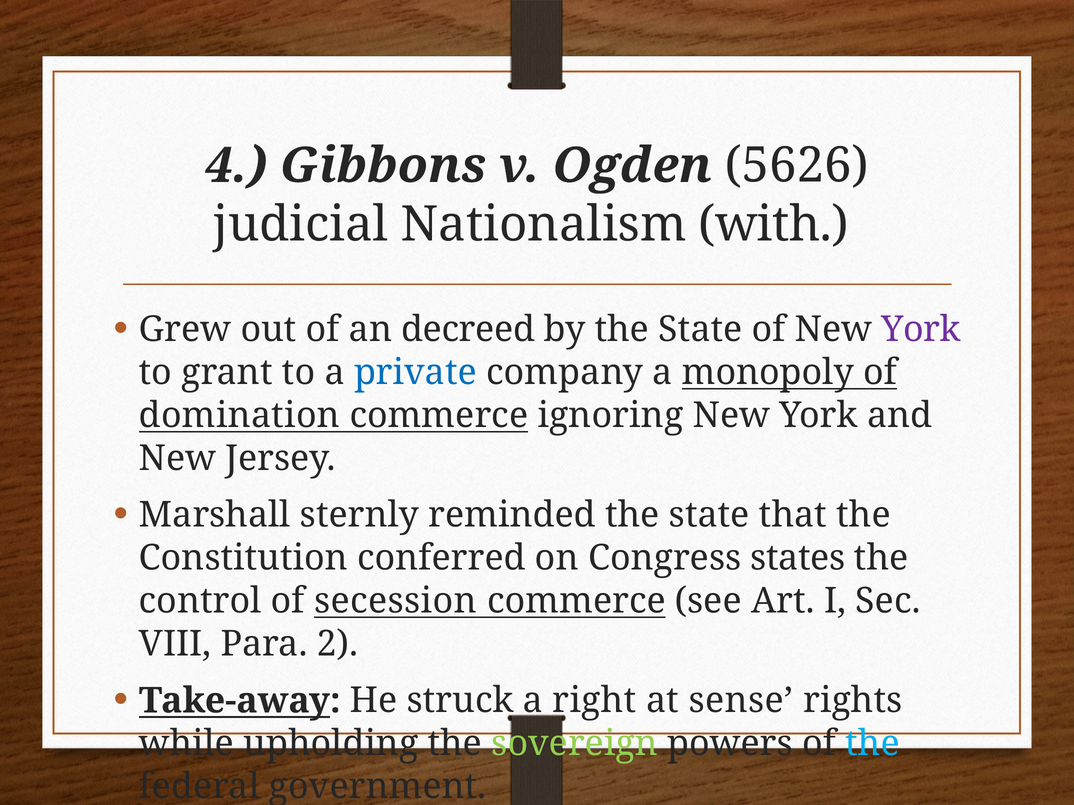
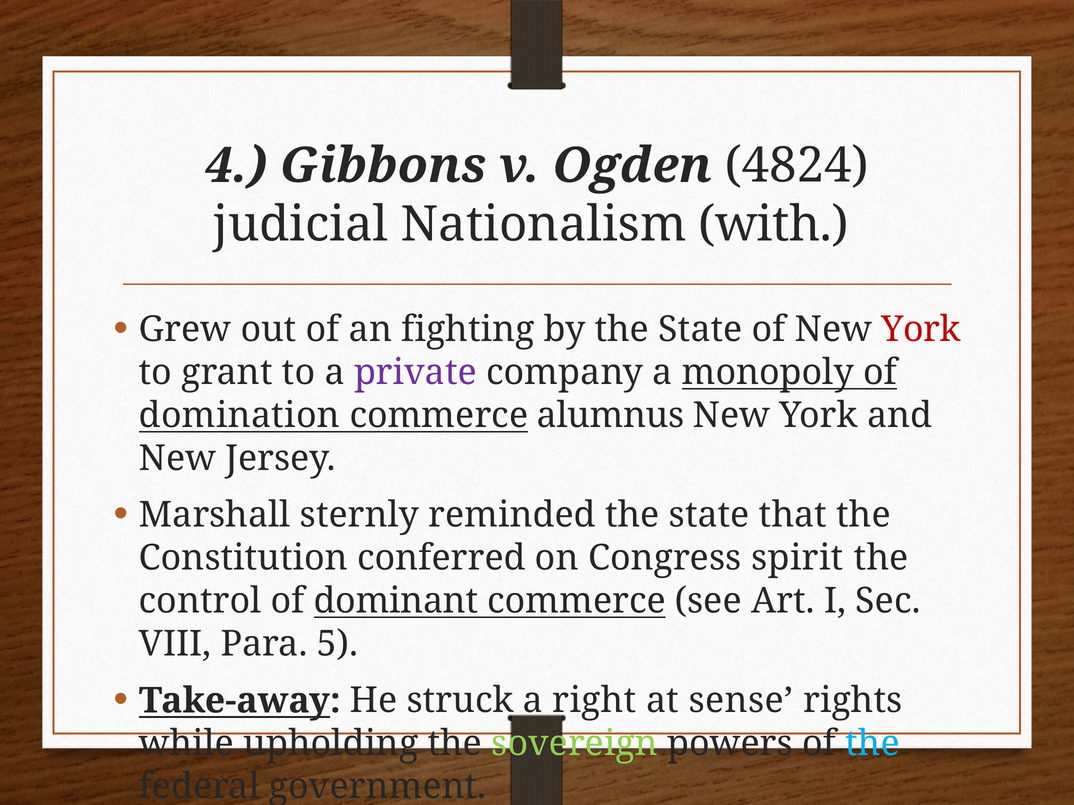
5626: 5626 -> 4824 (797, 166)
decreed: decreed -> fighting (468, 330)
York colour: purple -> red (921, 330)
private colour: blue -> purple (415, 373)
ignoring: ignoring -> alumnus (611, 416)
states: states -> spirit (797, 558)
secession: secession -> dominant (396, 601)
2: 2 -> 5 (338, 644)
